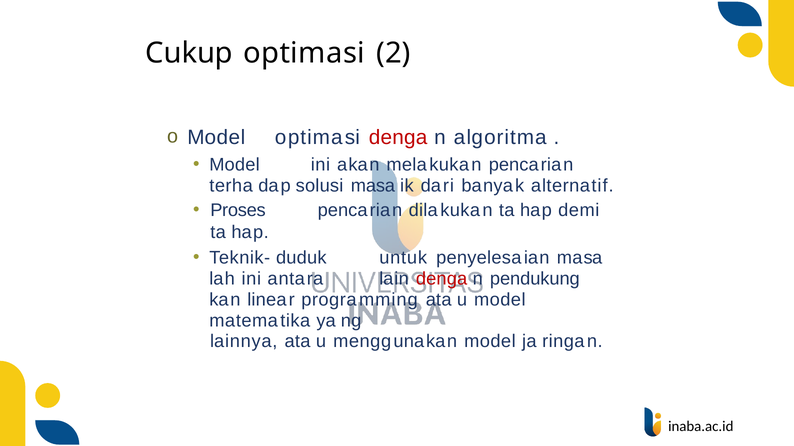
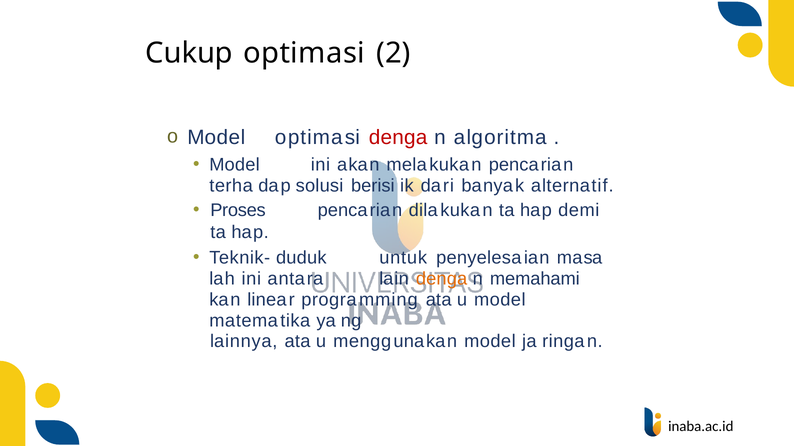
solusi masa: masa -> berisi (373, 186)
denga colour: red -> orange (442, 279)
pendukung: pendukung -> memahami (535, 279)
